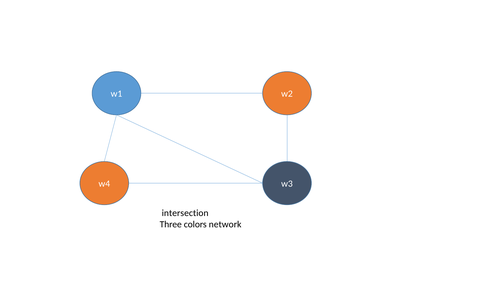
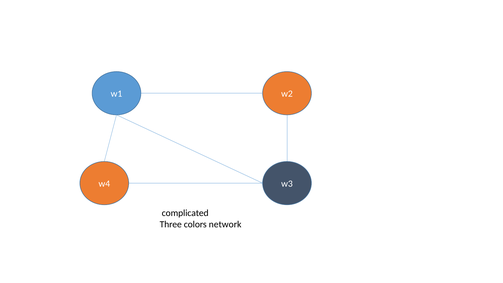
intersection: intersection -> complicated (185, 213)
